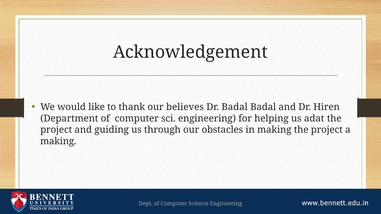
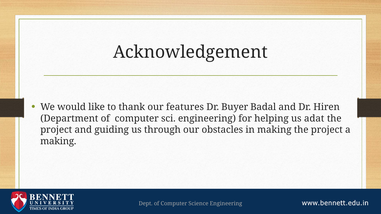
believes: believes -> features (185, 107)
Dr Badal: Badal -> Buyer (235, 107)
